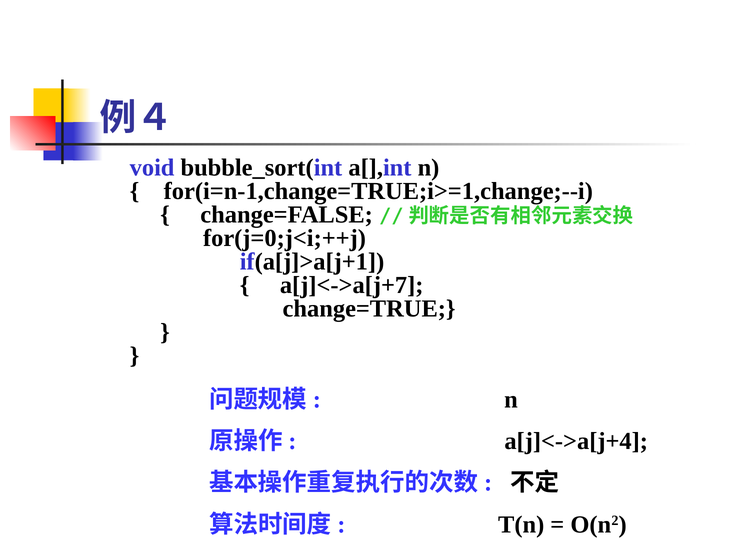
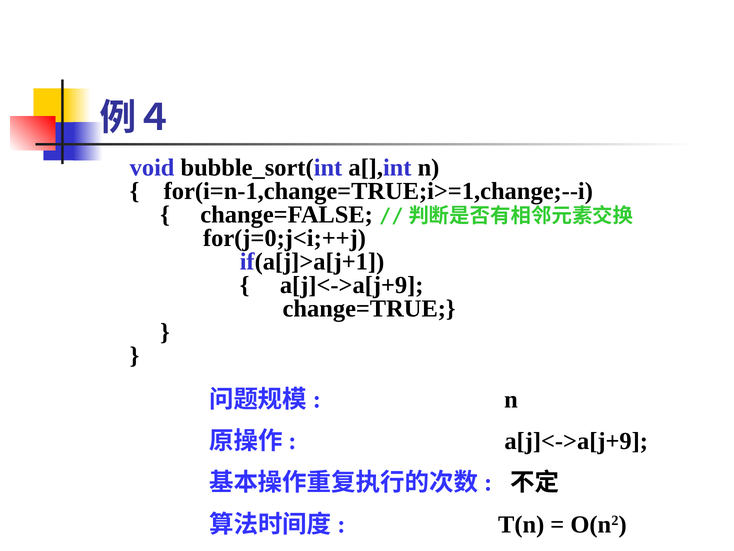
a[j]<->a[j+7: a[j]<->a[j+7 -> a[j]<->a[j+9 (352, 285)
a[j]<->a[j+4: a[j]<->a[j+4 -> a[j]<->a[j+9 (576, 441)
